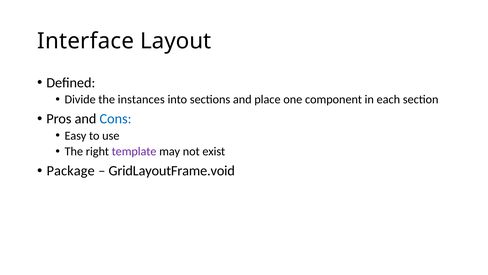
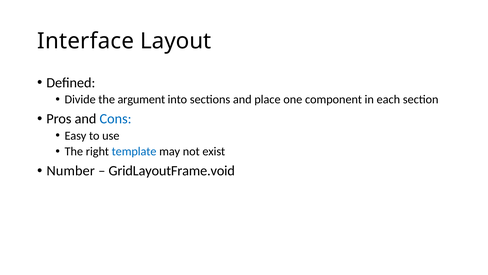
instances: instances -> argument (141, 99)
template colour: purple -> blue (134, 151)
Package: Package -> Number (71, 171)
